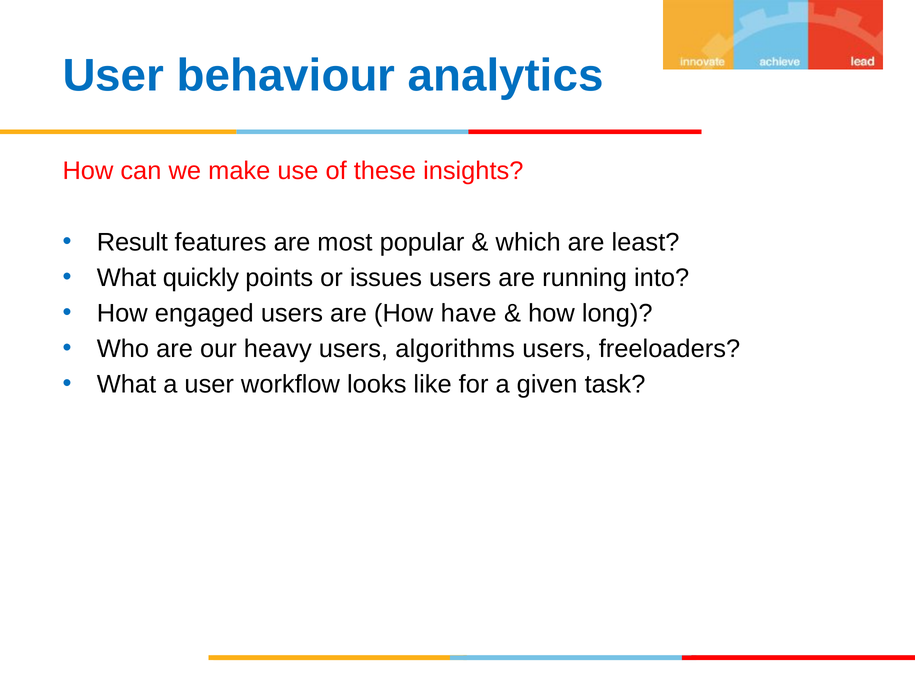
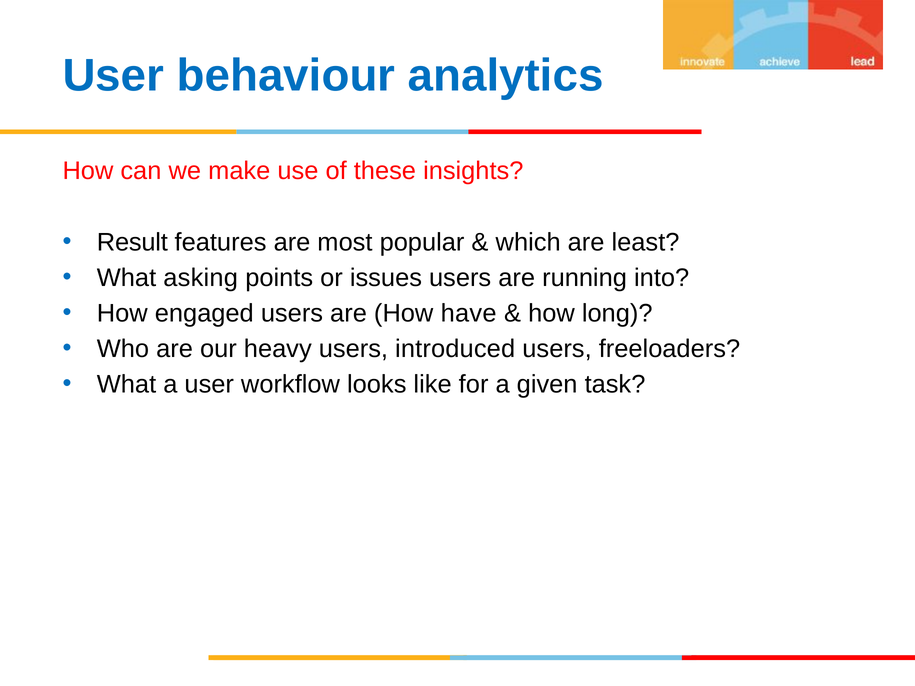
quickly: quickly -> asking (201, 278)
algorithms: algorithms -> introduced (455, 349)
